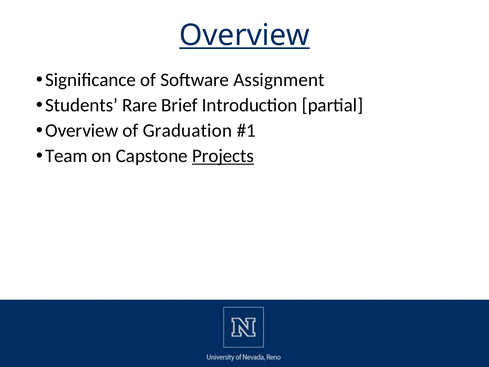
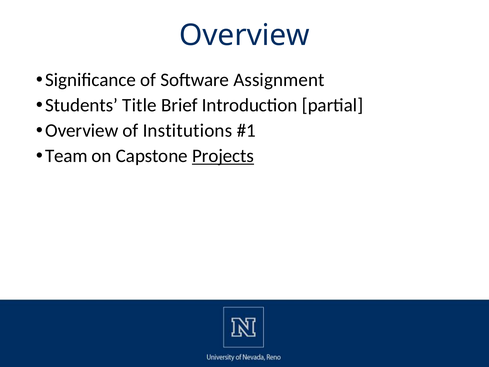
Overview underline: present -> none (244, 35)
Rare: Rare -> Title (139, 105)
Graduation: Graduation -> Institutions (187, 131)
